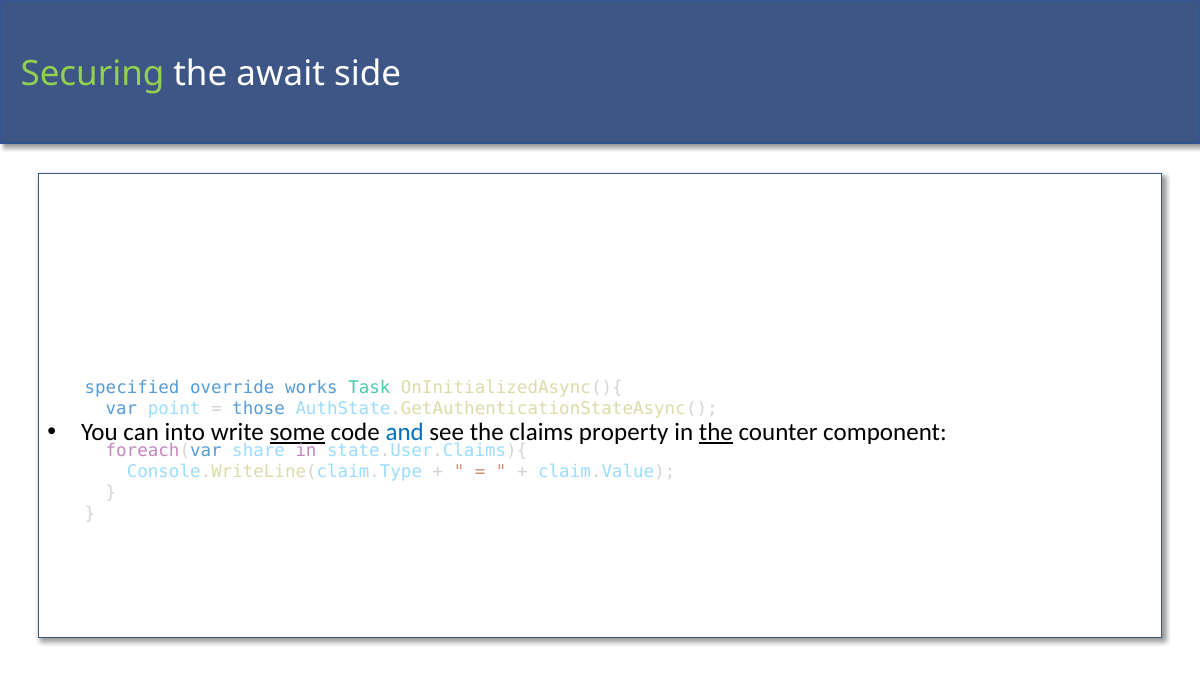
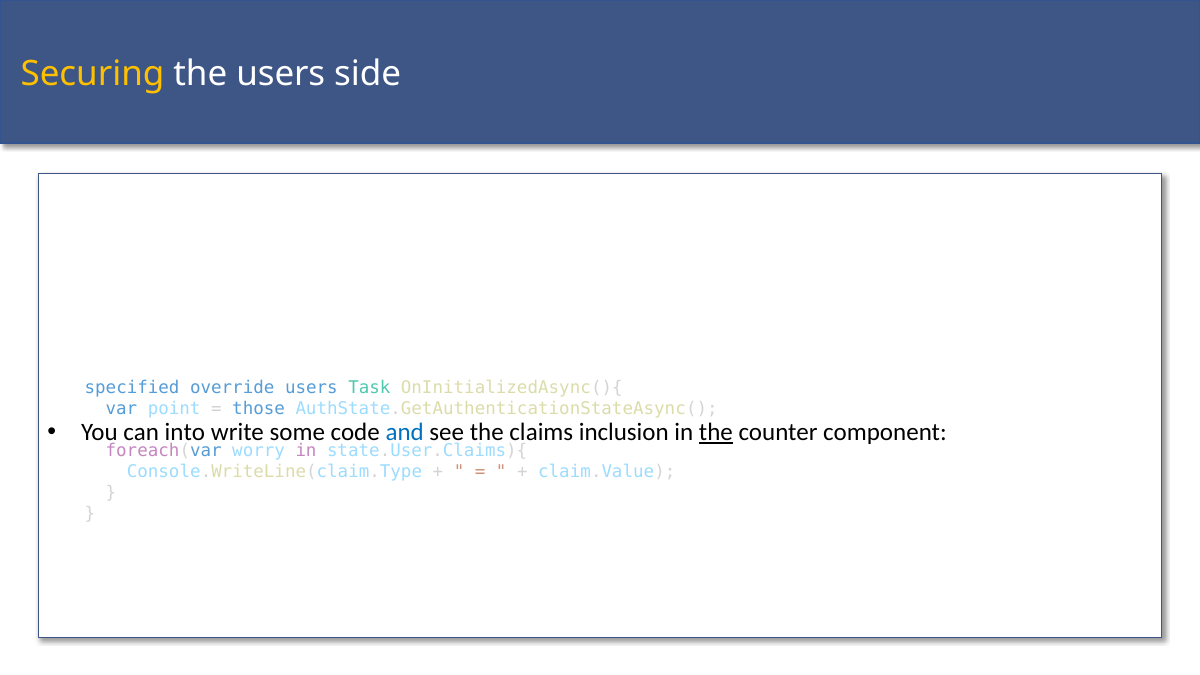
Securing colour: light green -> yellow (92, 74)
the await: await -> users (281, 74)
override works: works -> users (311, 387)
some underline: present -> none (297, 432)
property: property -> inclusion (624, 432)
share: share -> worry (259, 450)
